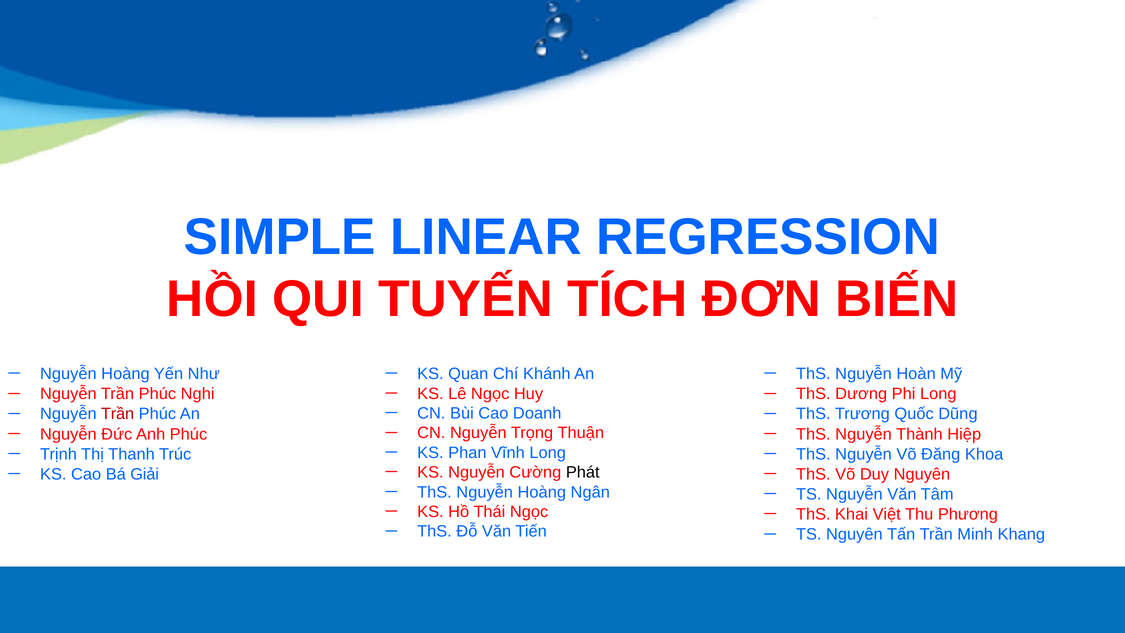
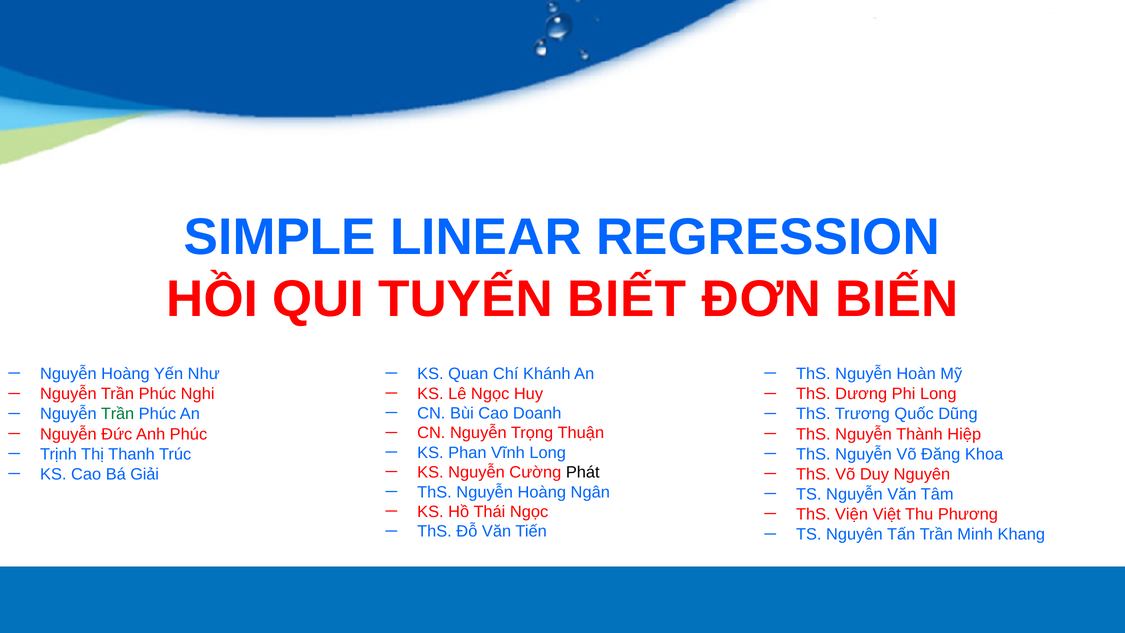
TÍCH: TÍCH -> BIẾT (627, 299)
Trần colour: red -> green (118, 414)
Khai: Khai -> Viện (851, 514)
